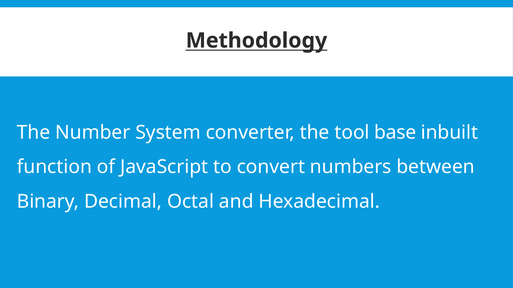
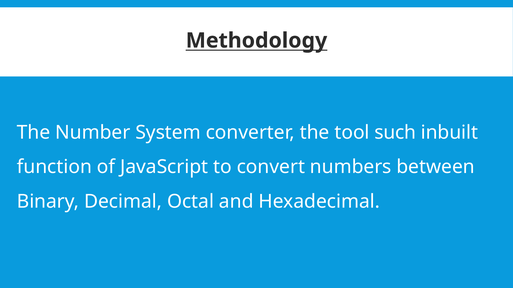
base: base -> such (395, 133)
